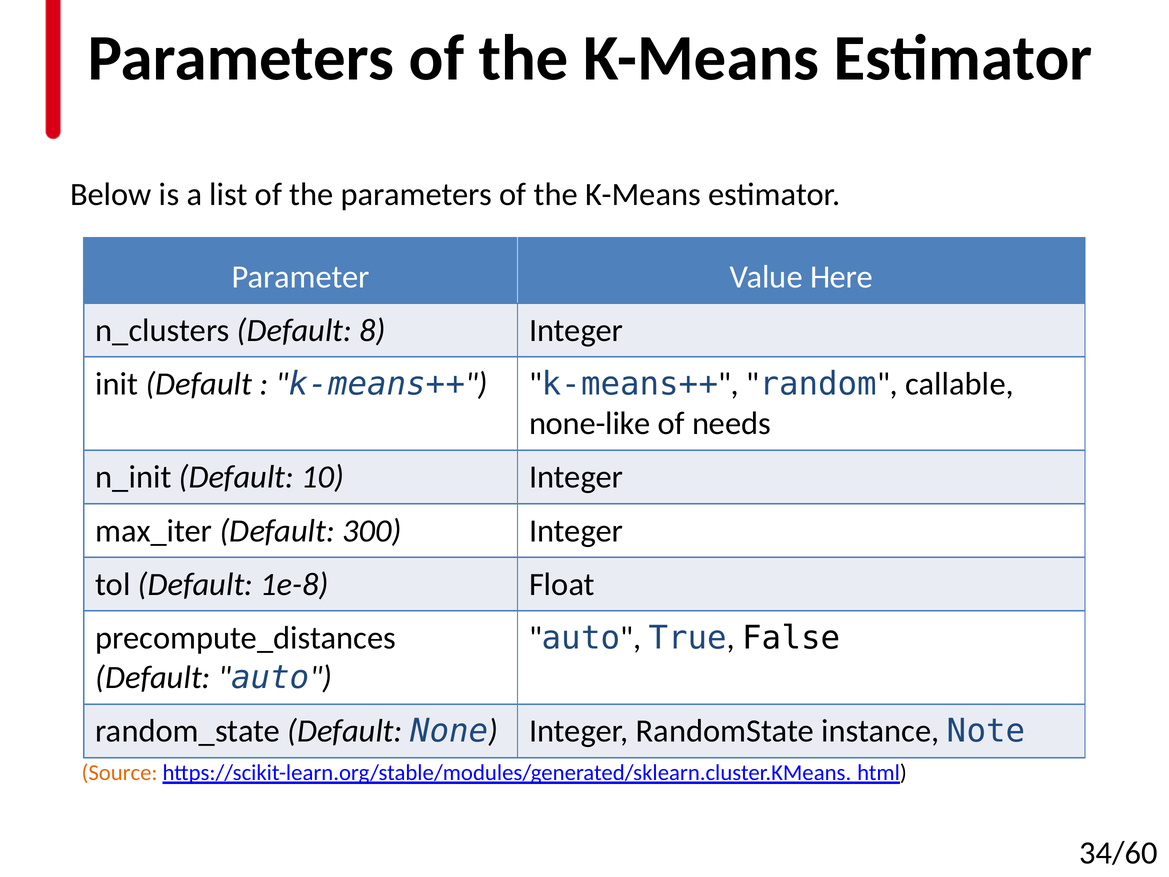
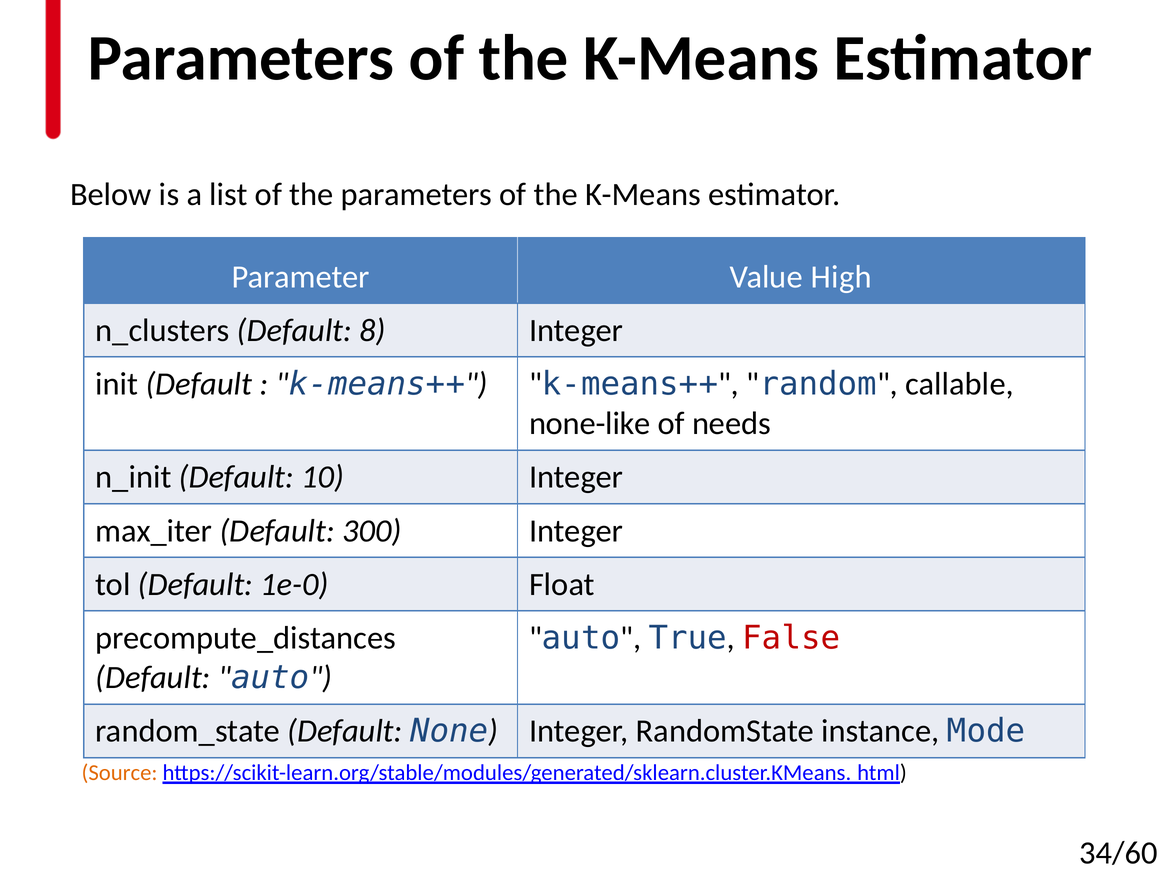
Here: Here -> High (841, 277)
1e-8: 1e-8 -> 1e-0 (295, 584)
False colour: black -> red (791, 638)
Note: Note -> Mode (986, 731)
